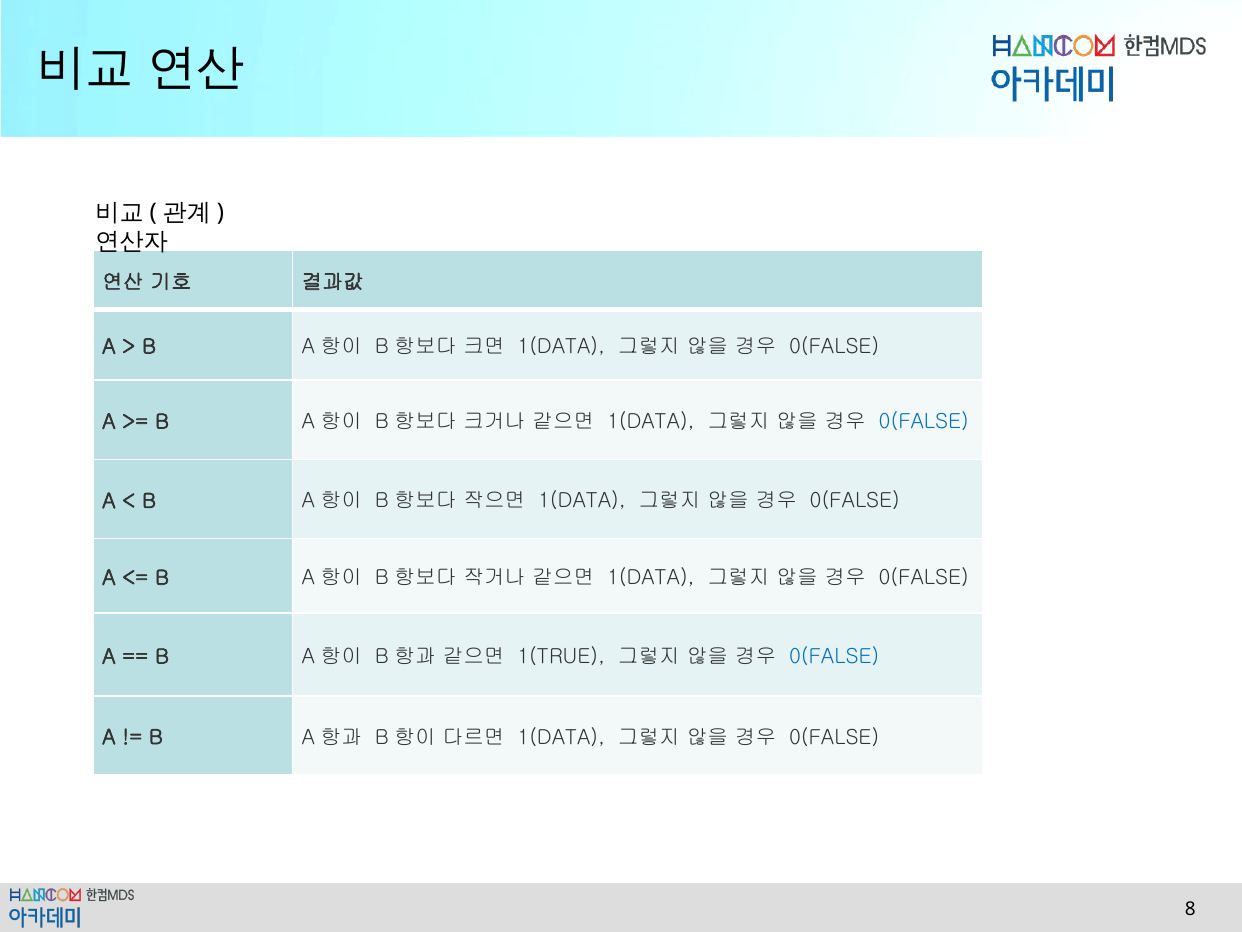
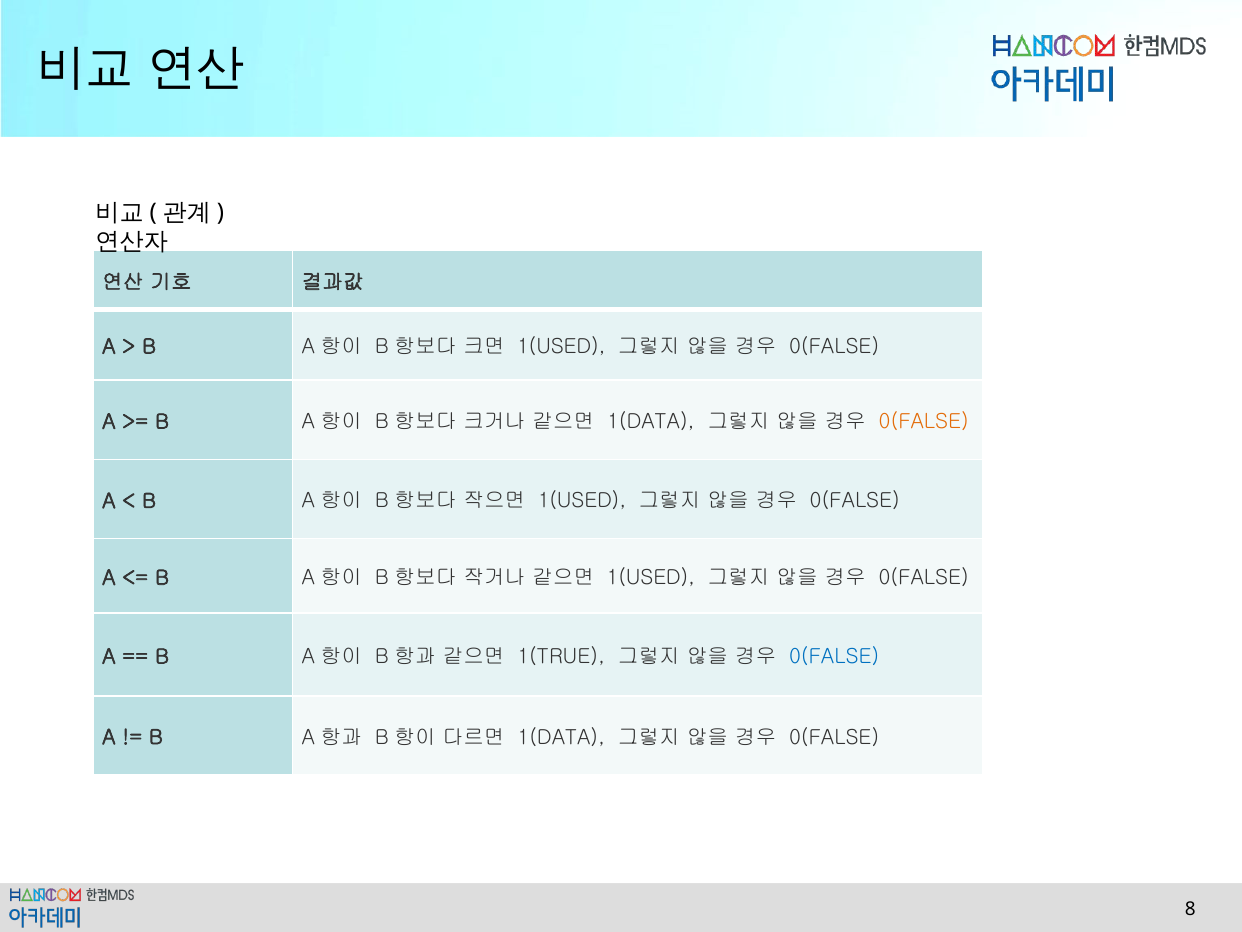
1(DATA: 1(DATA -> 1(USED (561, 346)
0(FALSE colour: blue -> orange (924, 422)
1(DATA: 1(DATA -> 1(USED (582, 501)
1(DATA: 1(DATA -> 1(USED (651, 578)
